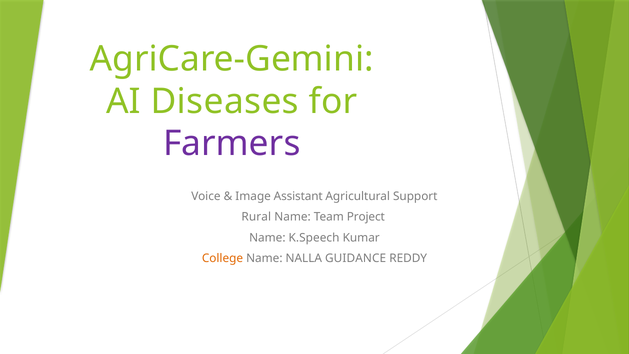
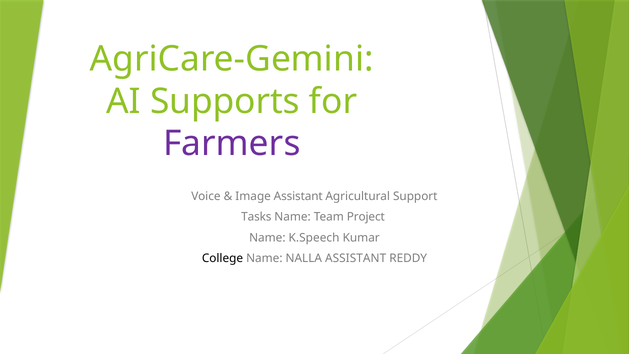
Diseases: Diseases -> Supports (225, 101)
Rural: Rural -> Tasks (256, 217)
College colour: orange -> black (222, 258)
NALLA GUIDANCE: GUIDANCE -> ASSISTANT (356, 258)
